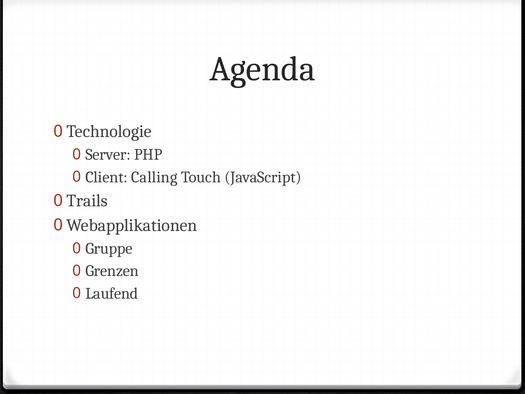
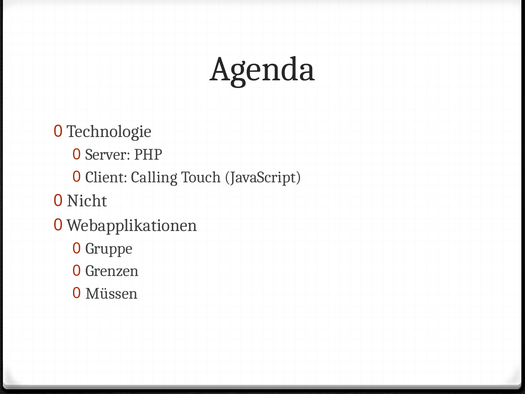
Trails: Trails -> Nicht (87, 201)
Laufend: Laufend -> Müssen (112, 293)
